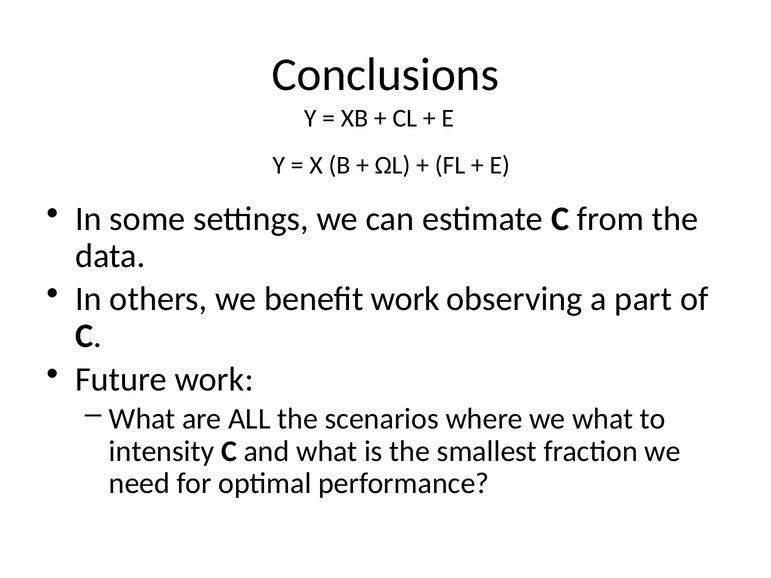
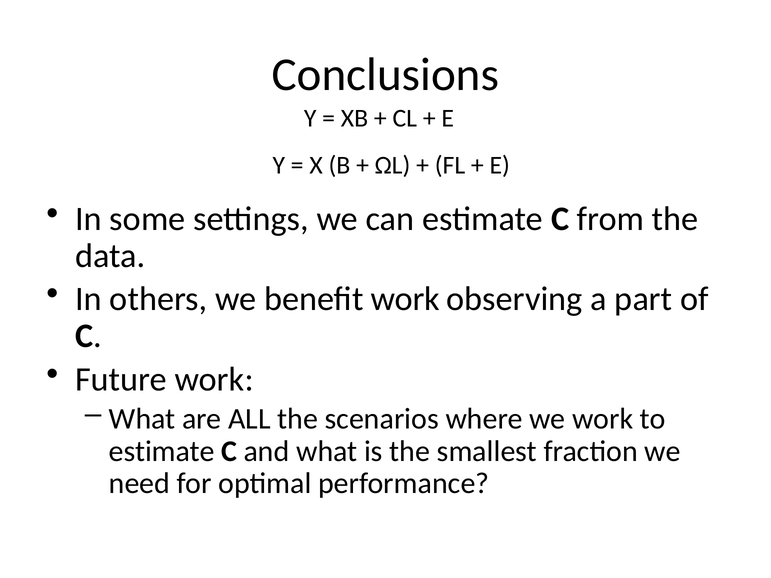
we what: what -> work (603, 419)
intensity: intensity -> estimate (162, 451)
